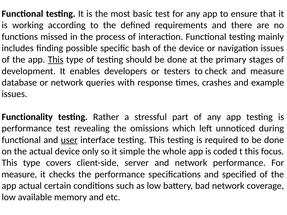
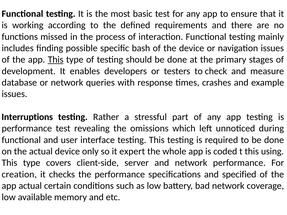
Functionality: Functionality -> Interruptions (27, 117)
user underline: present -> none (69, 140)
simple: simple -> expert (132, 151)
focus: focus -> using (272, 151)
measure: measure -> creation (19, 174)
